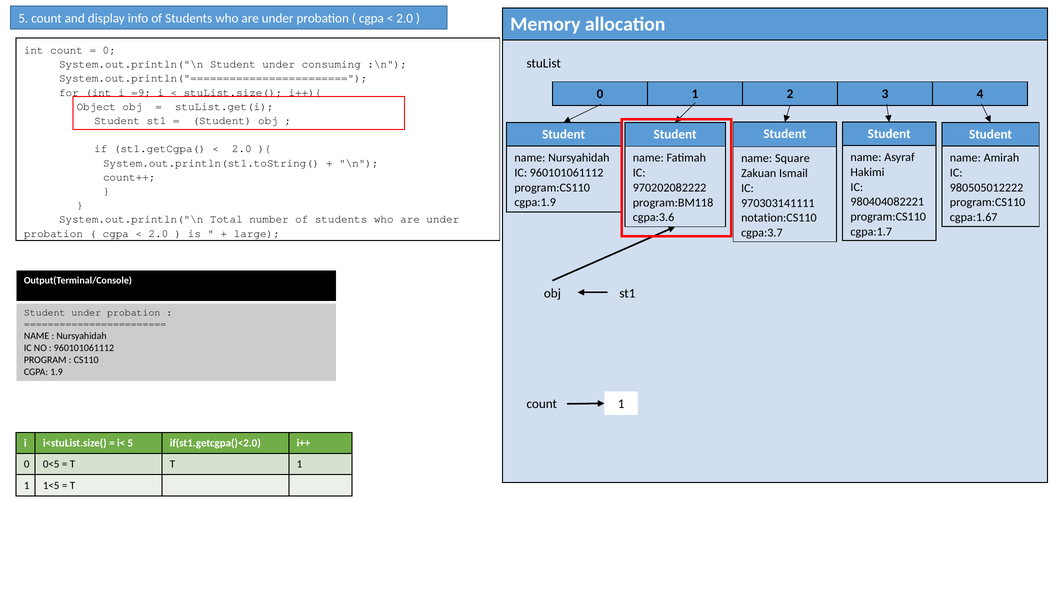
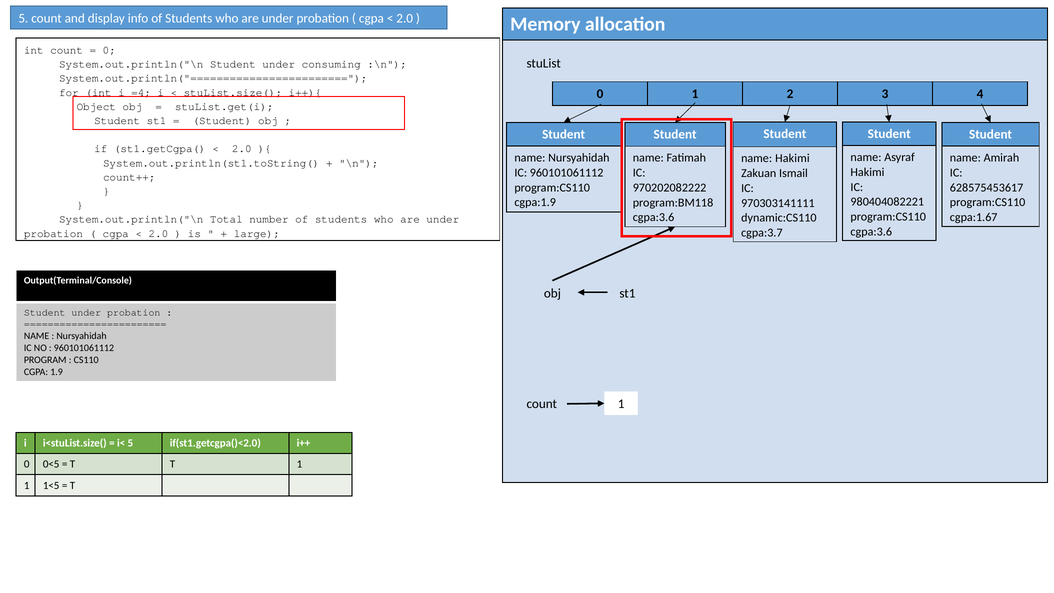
=9: =9 -> =4 (141, 92)
name Square: Square -> Hakimi (792, 158)
980505012222: 980505012222 -> 628575453617 (987, 188)
notation:CS110: notation:CS110 -> dynamic:CS110 (779, 218)
cgpa:1.7: cgpa:1.7 -> cgpa:3.6 (871, 232)
